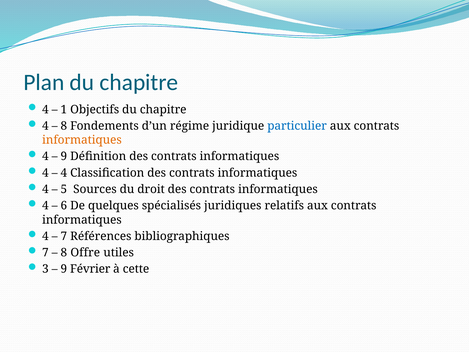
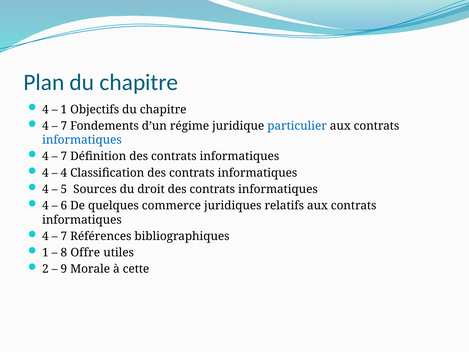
8: 8 -> 7 (64, 126)
informatiques colour: orange -> blue (82, 140)
9: 9 -> 7 (64, 156)
spécialisés: spécialisés -> commerce (171, 206)
7: 7 -> 1 (45, 252)
3: 3 -> 2 (45, 269)
Février: Février -> Morale (90, 269)
